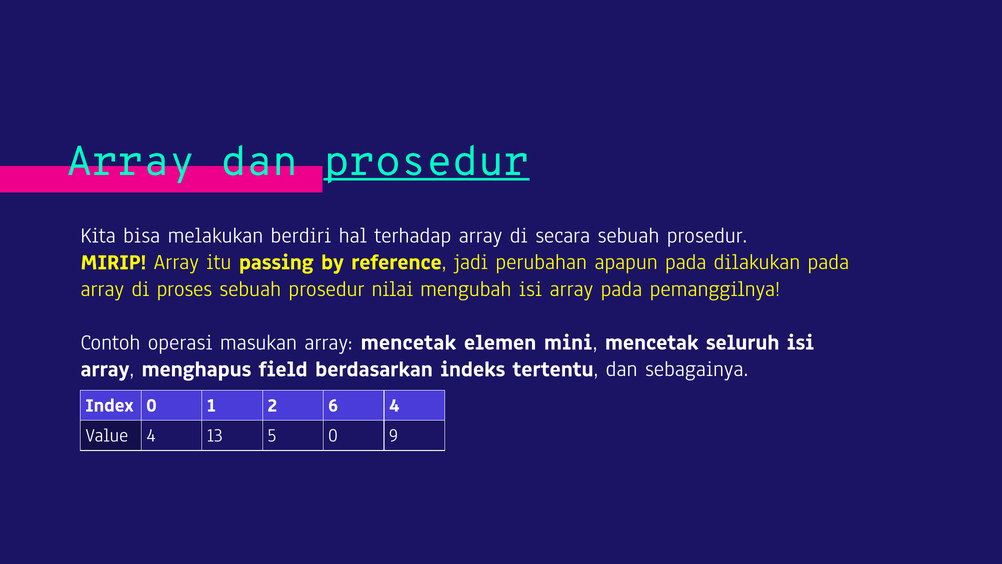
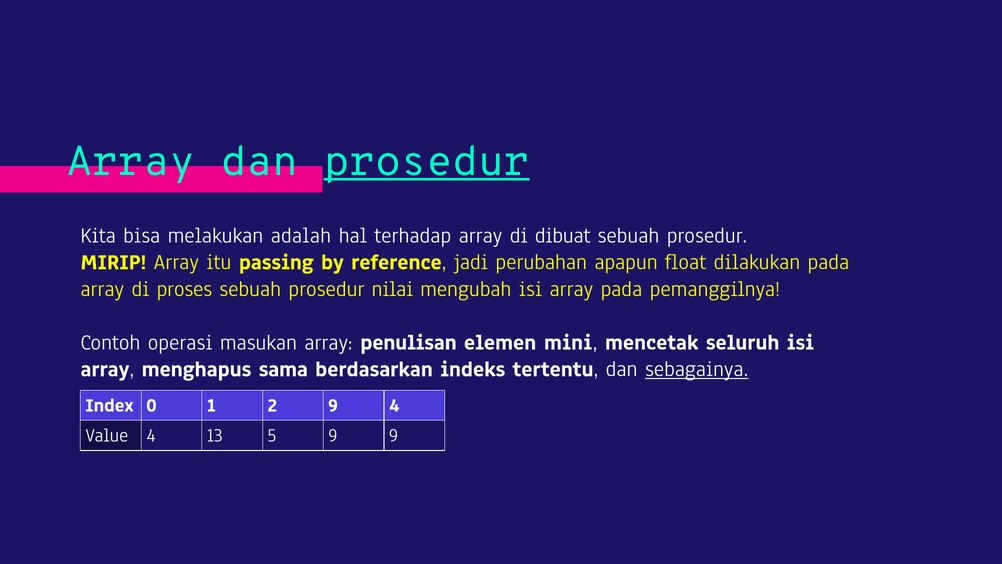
berdiri: berdiri -> adalah (301, 235)
secara: secara -> dibuat (563, 235)
apapun pada: pada -> float (686, 262)
array mencetak: mencetak -> penulisan (409, 342)
field: field -> sama (283, 369)
sebagainya underline: none -> present (697, 369)
2 6: 6 -> 9 (333, 405)
5 0: 0 -> 9 (333, 435)
